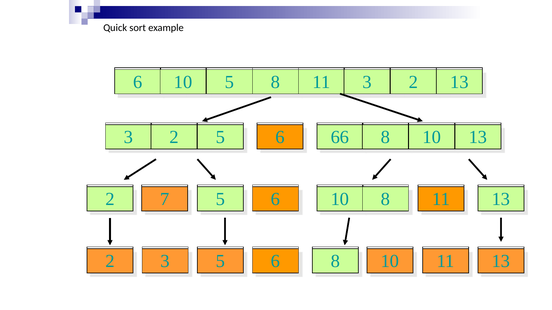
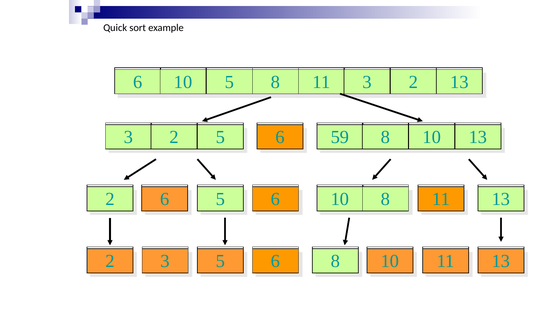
66: 66 -> 59 (340, 137)
2 7: 7 -> 6 (165, 199)
